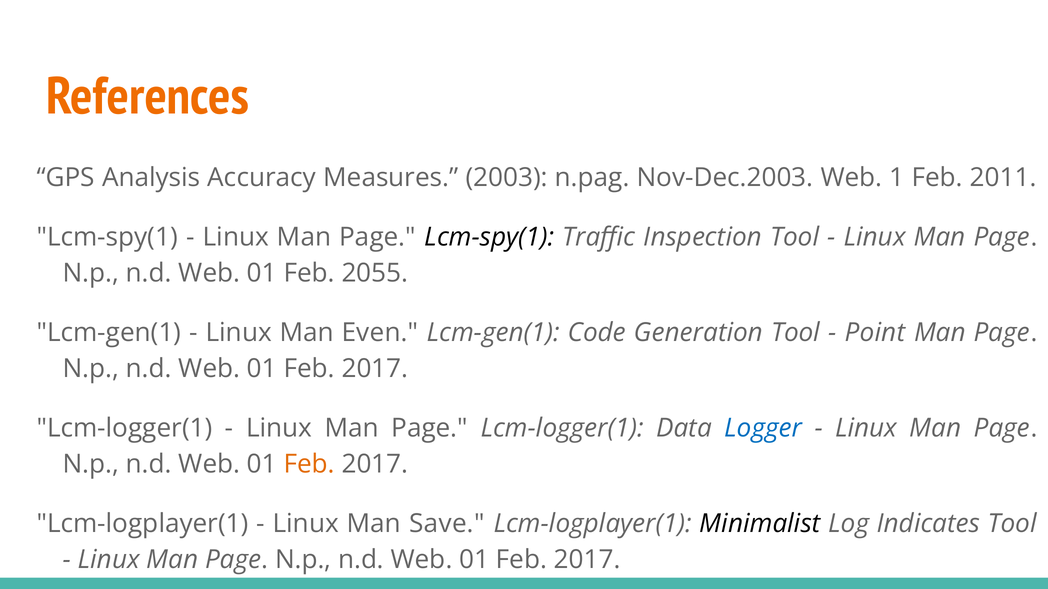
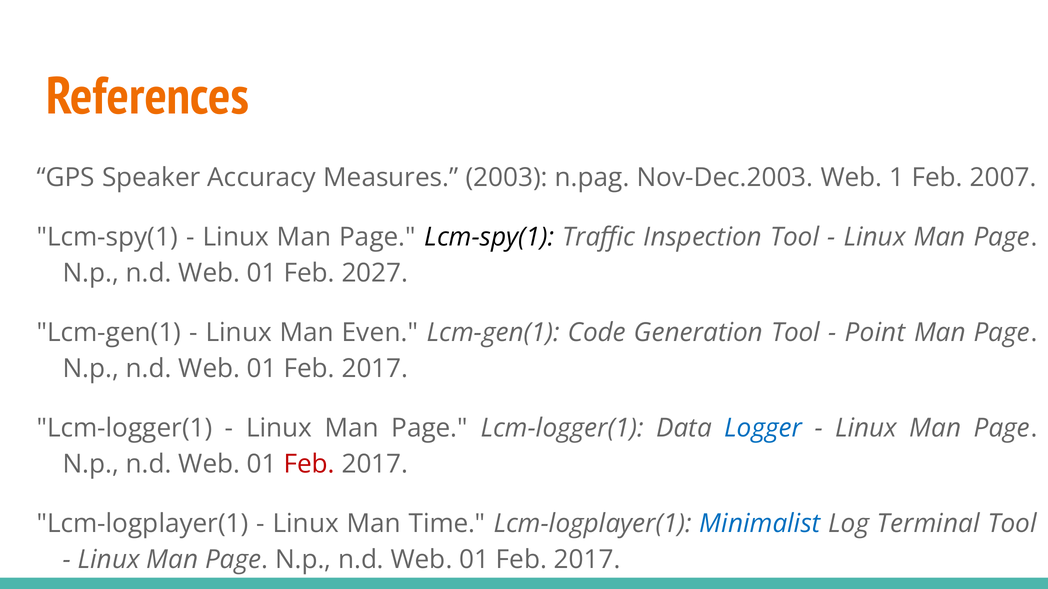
Analysis: Analysis -> Speaker (151, 178)
2011: 2011 -> 2007 (1003, 178)
2055: 2055 -> 2027 (375, 273)
Feb colour: orange -> red (309, 465)
Save: Save -> Time (447, 524)
Minimalist colour: black -> blue (760, 524)
Indicates: Indicates -> Terminal (928, 524)
